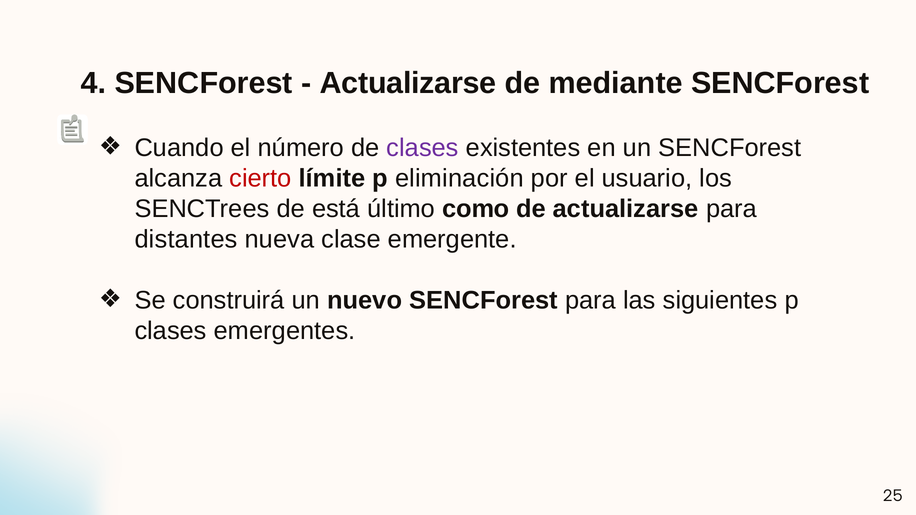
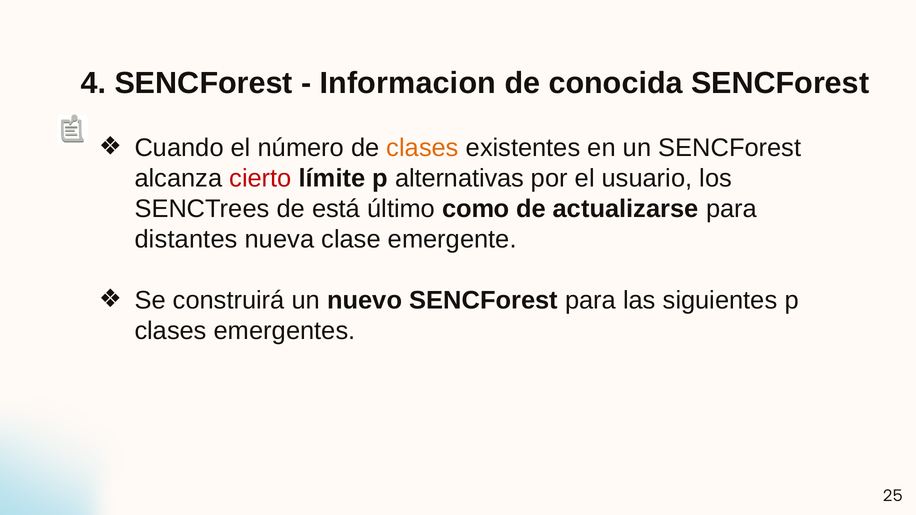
Actualizarse: Actualizarse -> Informacion (408, 83)
mediante: mediante -> conocida (616, 83)
clases colour: purple -> orange (423, 148)
eliminación: eliminación -> alternativas (460, 178)
